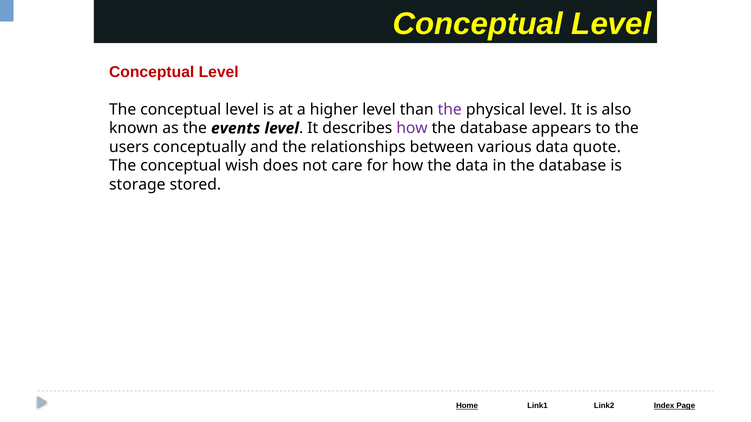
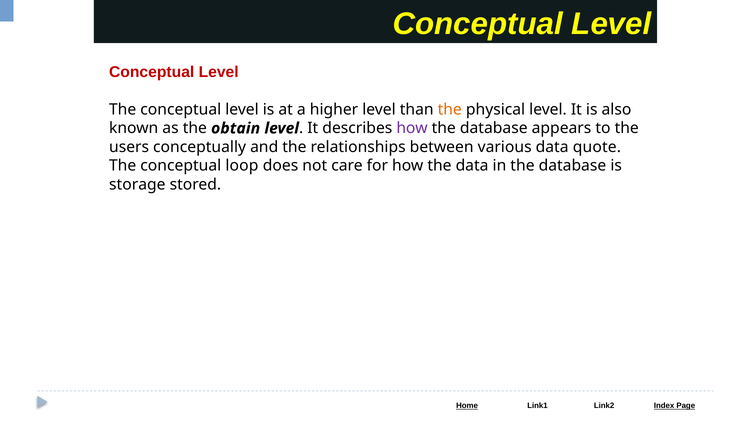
the colour: purple -> orange (450, 110)
events: events -> obtain (236, 128)
wish: wish -> loop (242, 166)
